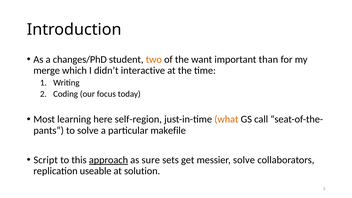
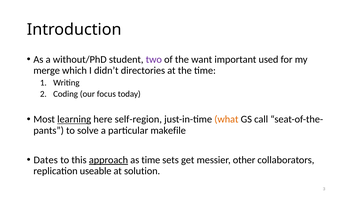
changes/PhD: changes/PhD -> without/PhD (80, 60)
two colour: orange -> purple (154, 60)
than: than -> used (268, 60)
interactive: interactive -> directories (143, 71)
learning underline: none -> present (74, 119)
Script: Script -> Dates (46, 160)
as sure: sure -> time (151, 160)
messier solve: solve -> other (244, 160)
